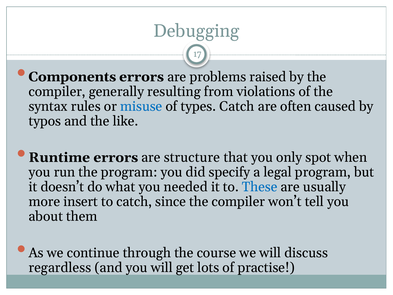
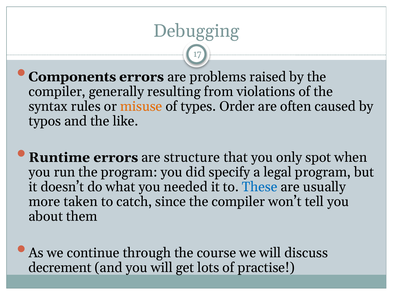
misuse colour: blue -> orange (141, 106)
types Catch: Catch -> Order (237, 106)
insert: insert -> taken (81, 201)
regardless: regardless -> decrement (60, 267)
